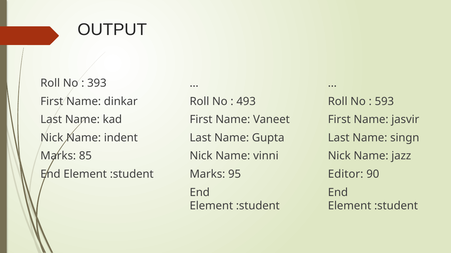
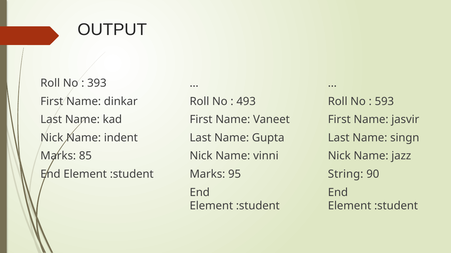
Editor: Editor -> String (346, 175)
